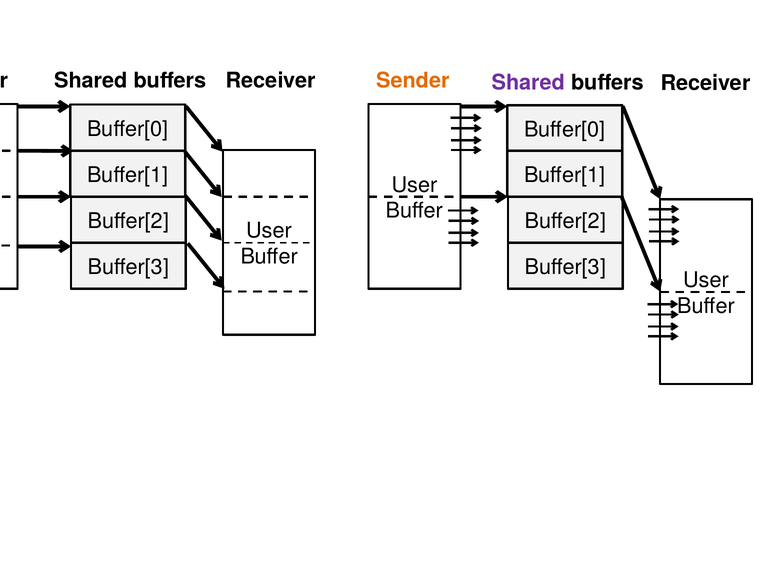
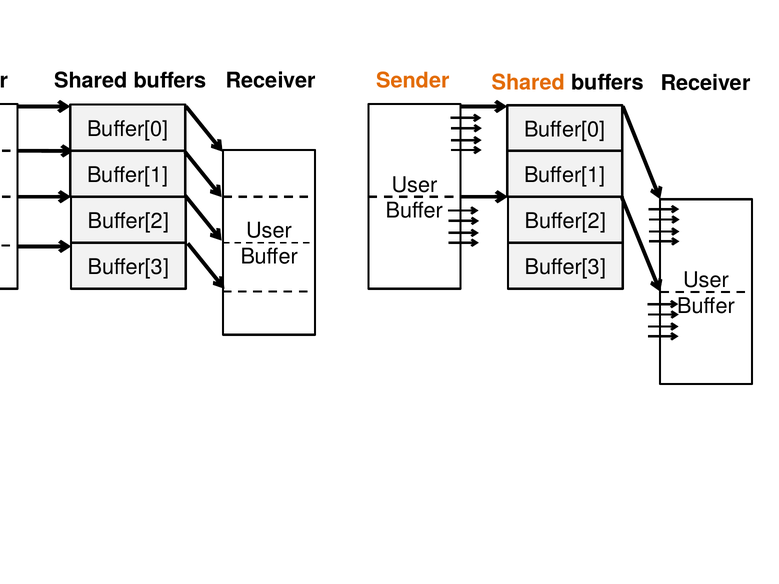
Shared colour: purple -> orange (528, 83)
